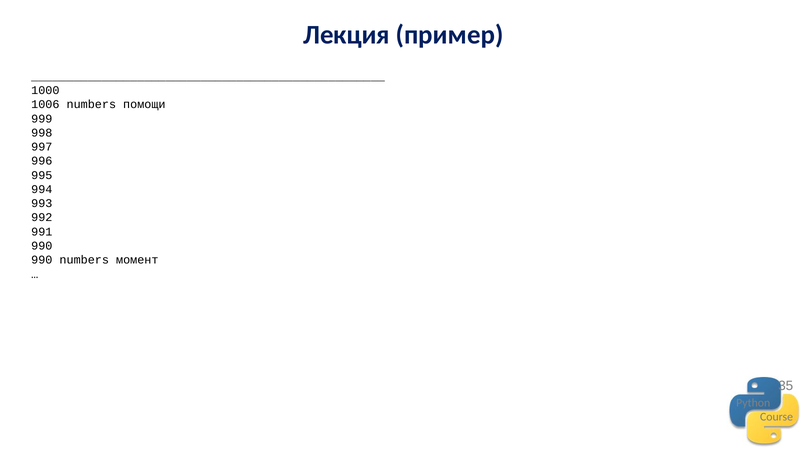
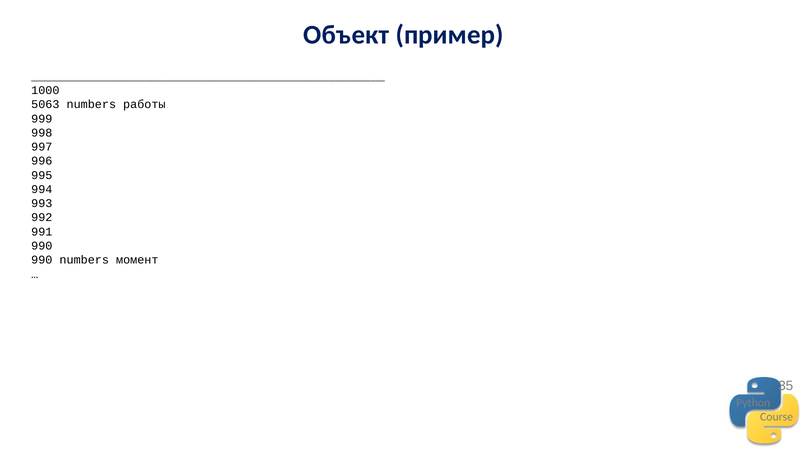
Лекция: Лекция -> Объект (346, 35)
1006: 1006 -> 5063 (45, 105)
помощи: помощи -> работы (144, 105)
